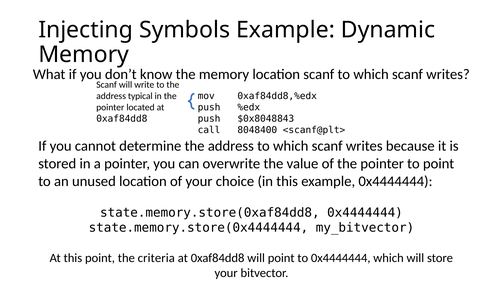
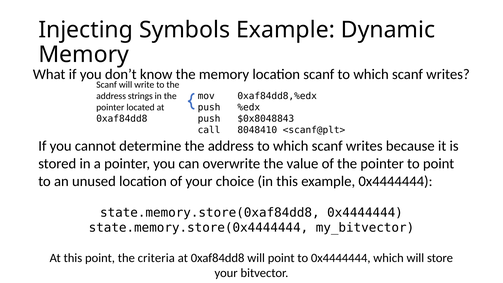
typical: typical -> strings (140, 96)
8048400: 8048400 -> 8048410 (257, 130)
